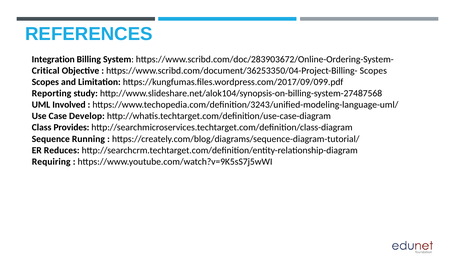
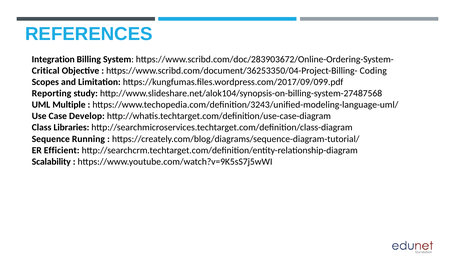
https://www.scribd.com/document/36253350/04-Project-Billing- Scopes: Scopes -> Coding (373, 71)
Involved: Involved -> Multiple (69, 105)
Provides: Provides -> Libraries (71, 127)
Reduces: Reduces -> Efficient (62, 150)
Requiring: Requiring -> Scalability (51, 162)
